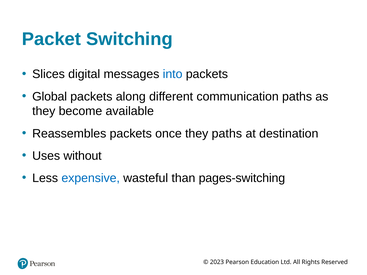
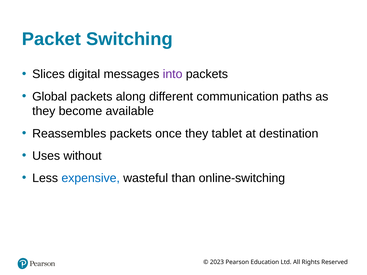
into colour: blue -> purple (173, 74)
they paths: paths -> tablet (227, 134)
pages-switching: pages-switching -> online-switching (242, 178)
